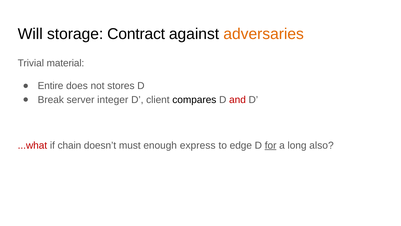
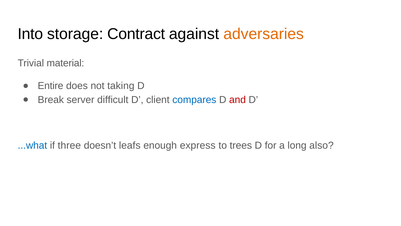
Will: Will -> Into (30, 34)
stores: stores -> taking (121, 86)
integer: integer -> difficult (113, 100)
compares colour: black -> blue (194, 100)
...what colour: red -> blue (32, 145)
chain: chain -> three (69, 145)
must: must -> leafs (130, 145)
edge: edge -> trees (241, 145)
for underline: present -> none (271, 145)
